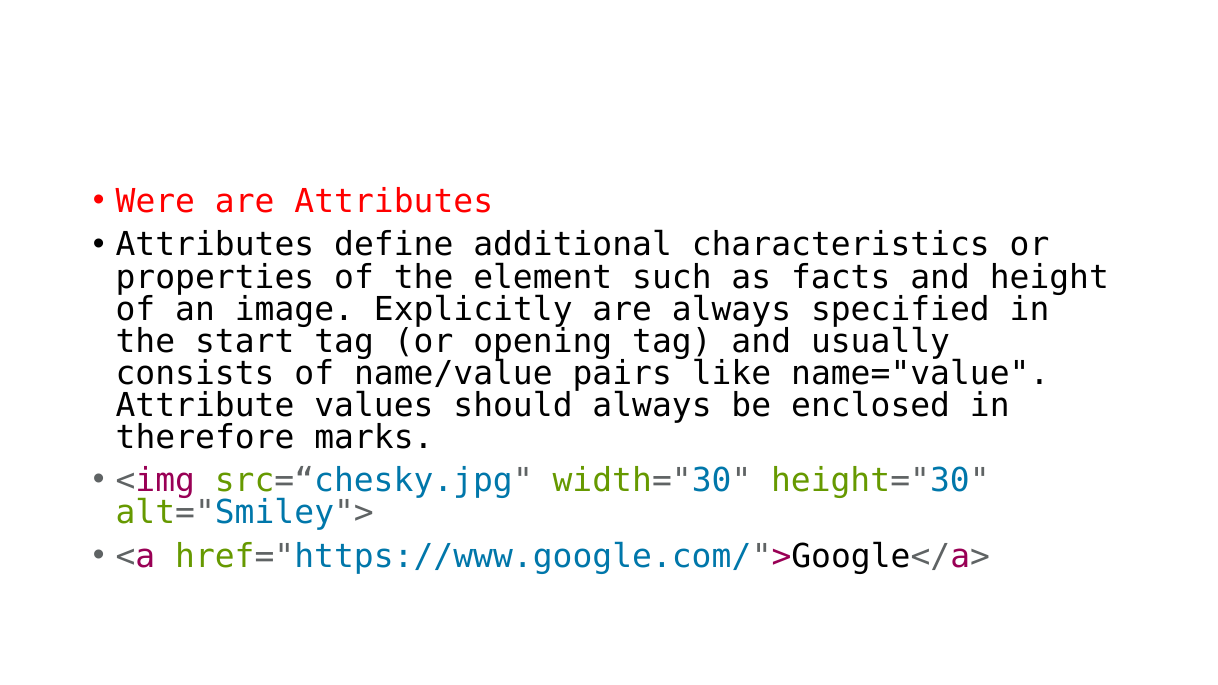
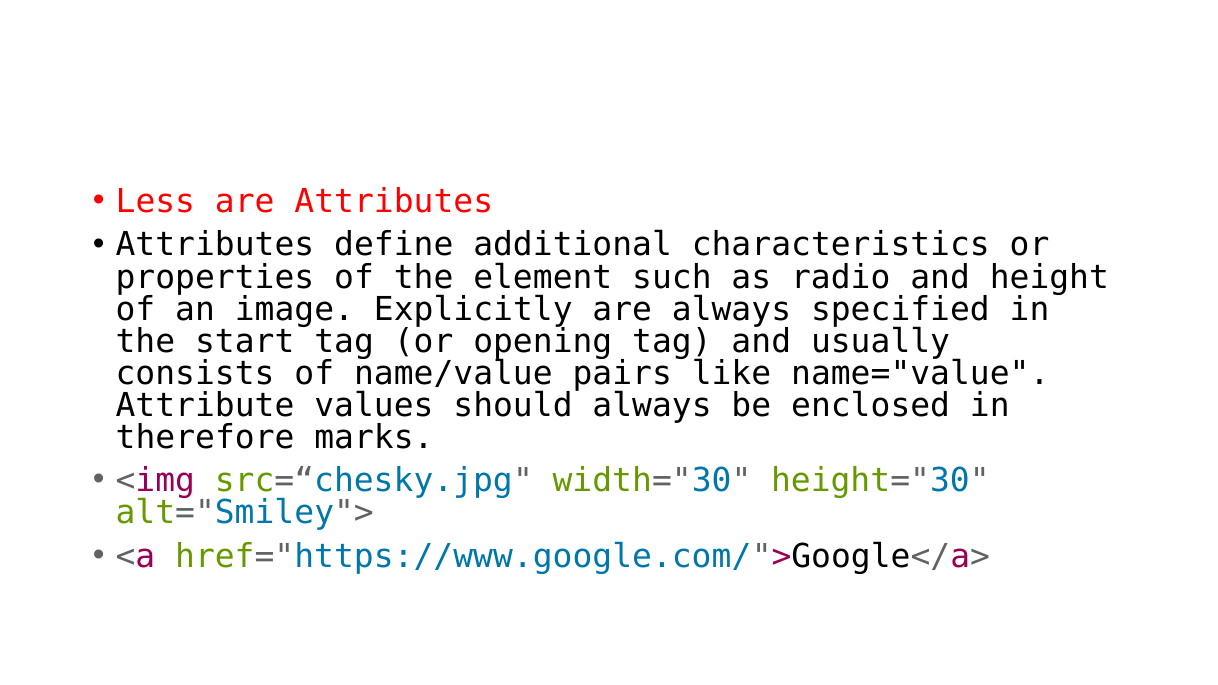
Were: Were -> Less (155, 202)
facts: facts -> radio (841, 277)
